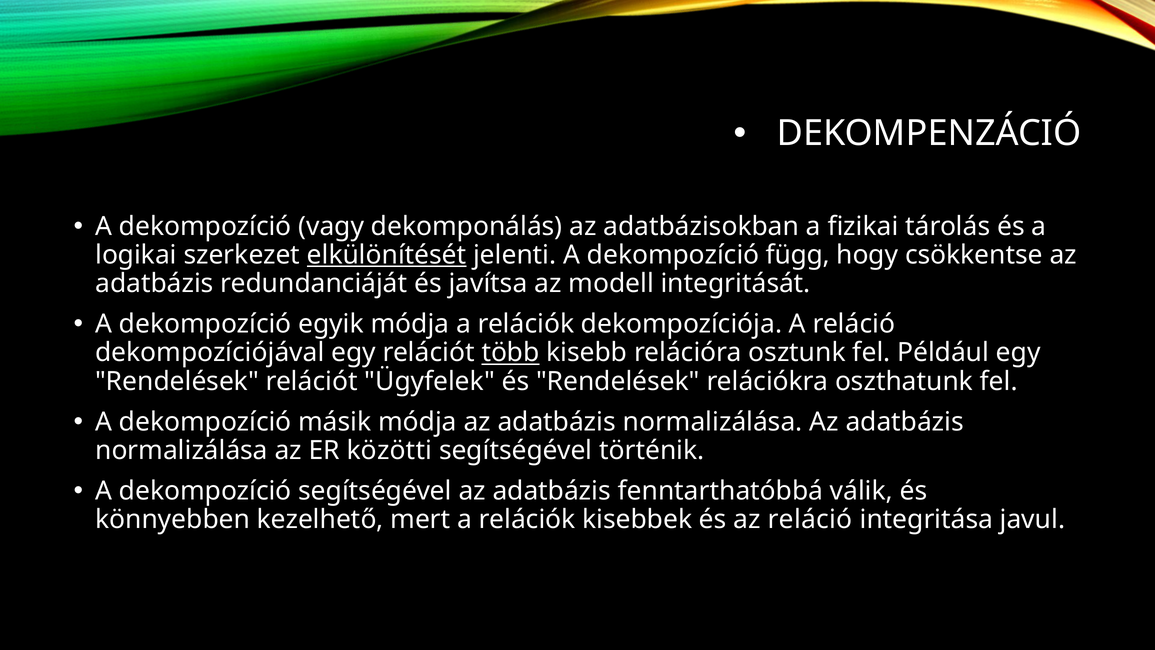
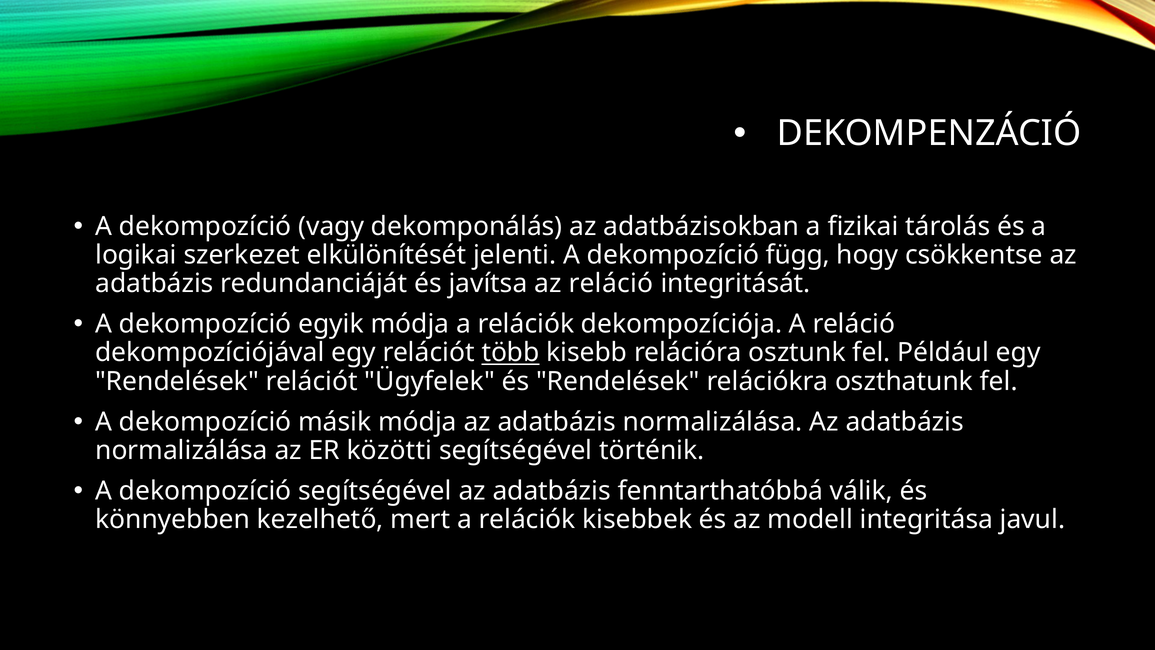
elkülönítését underline: present -> none (387, 255)
az modell: modell -> reláció (611, 283)
az reláció: reláció -> modell (810, 519)
